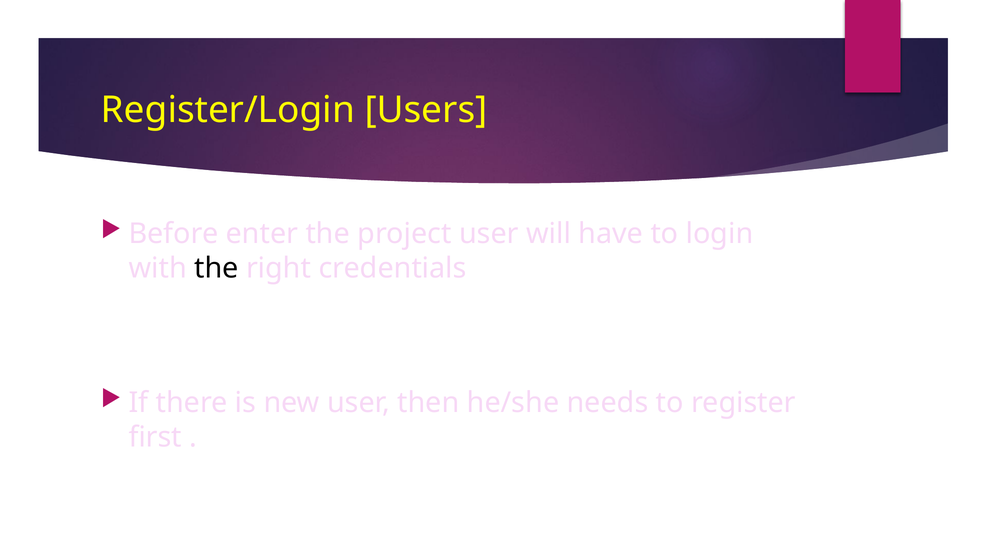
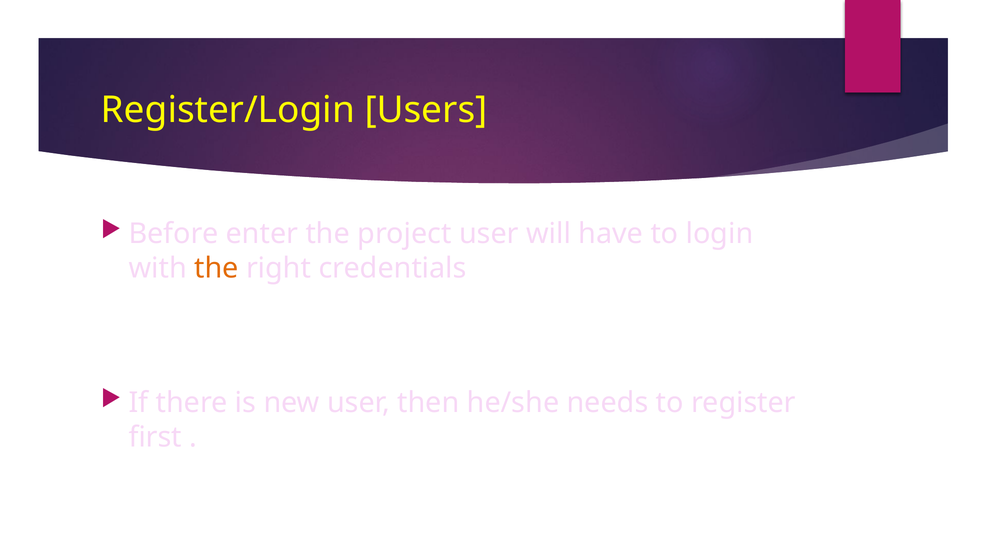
the colour: black -> orange (216, 268)
